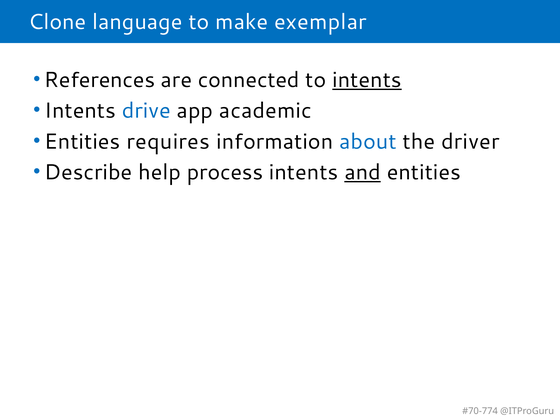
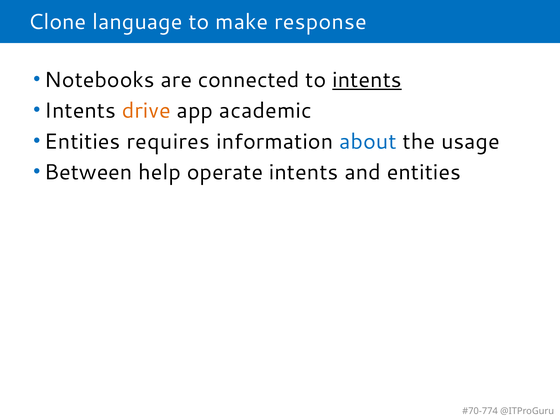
exemplar: exemplar -> response (320, 22)
References: References -> Notebooks (100, 80)
drive colour: blue -> orange (146, 111)
driver: driver -> usage (470, 142)
Describe: Describe -> Between (88, 172)
process: process -> operate (225, 172)
and underline: present -> none (363, 172)
